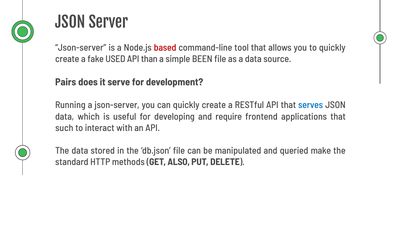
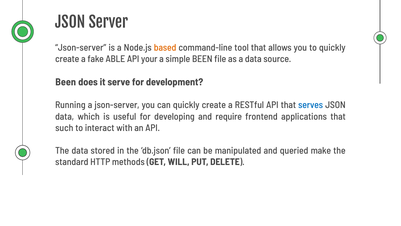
based colour: red -> orange (165, 47)
USED: USED -> ABLE (115, 59)
than: than -> your (149, 59)
Pairs: Pairs -> Been (66, 82)
ALSO: ALSO -> WILL (179, 162)
